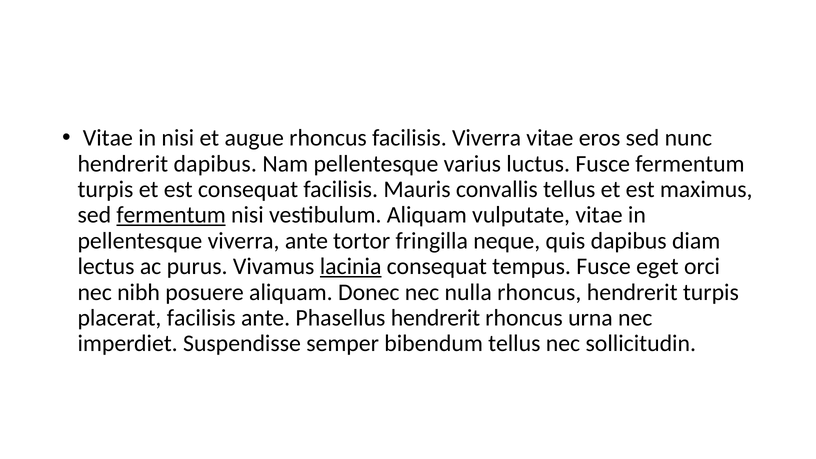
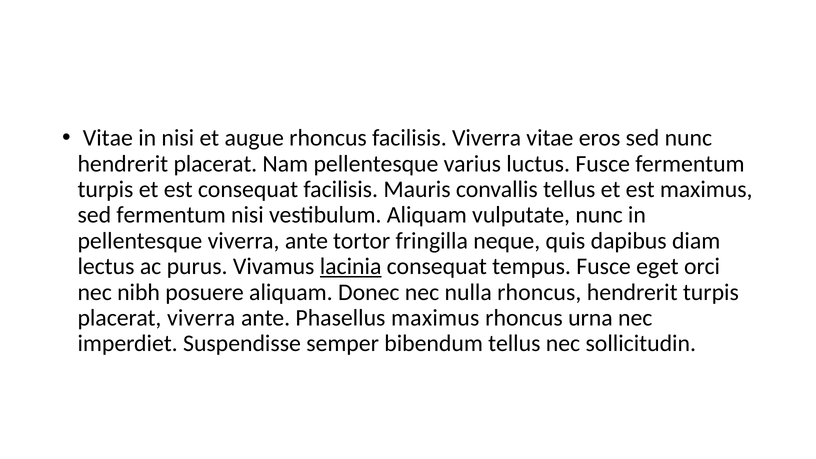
hendrerit dapibus: dapibus -> placerat (215, 164)
fermentum underline: present -> none (171, 215)
vulputate vitae: vitae -> nunc (599, 215)
placerat facilisis: facilisis -> viverra (201, 318)
Phasellus hendrerit: hendrerit -> maximus (435, 318)
